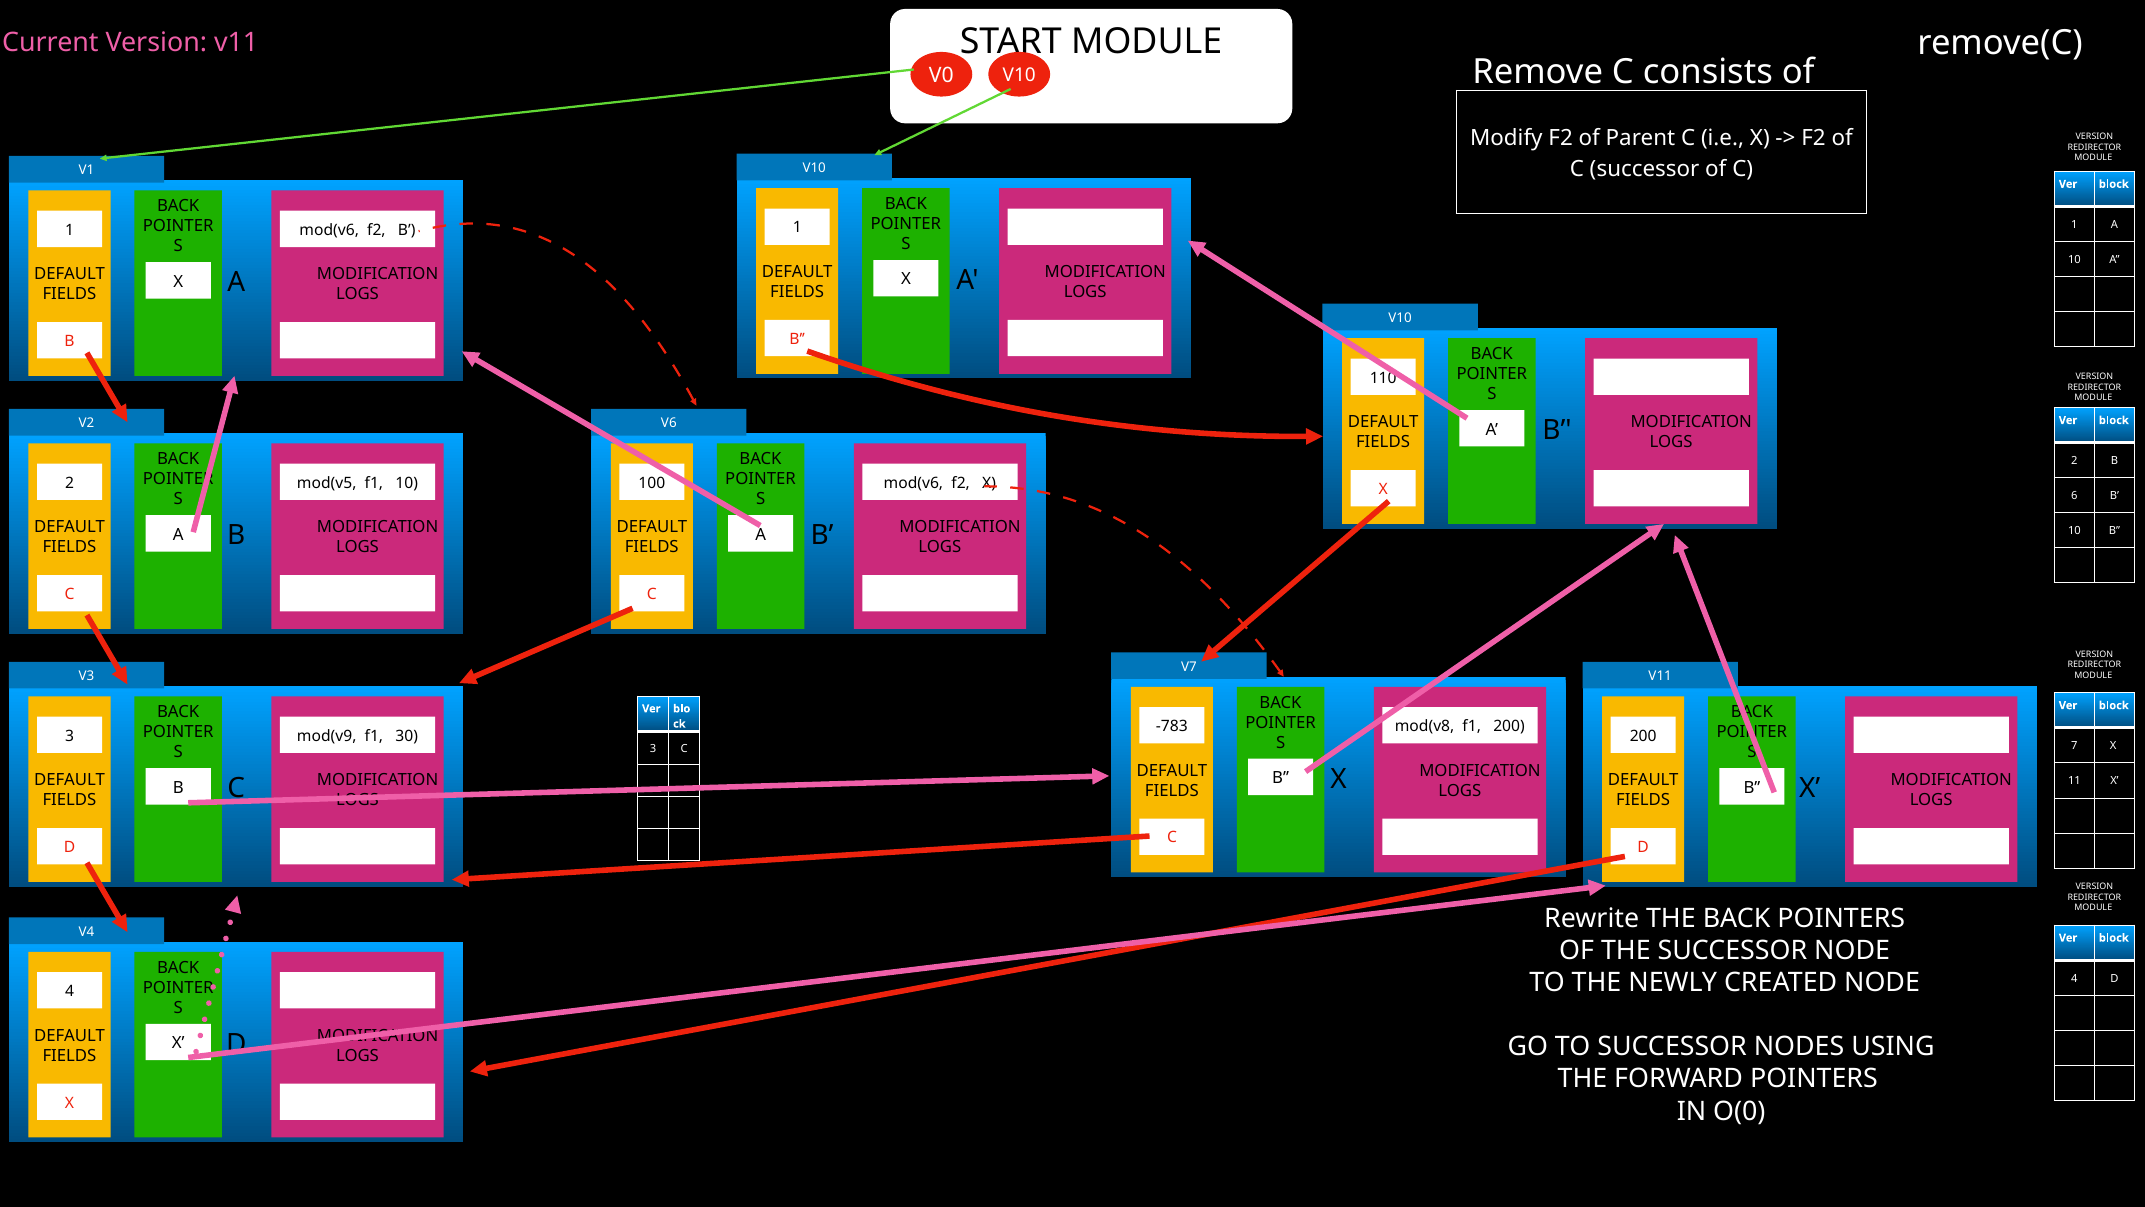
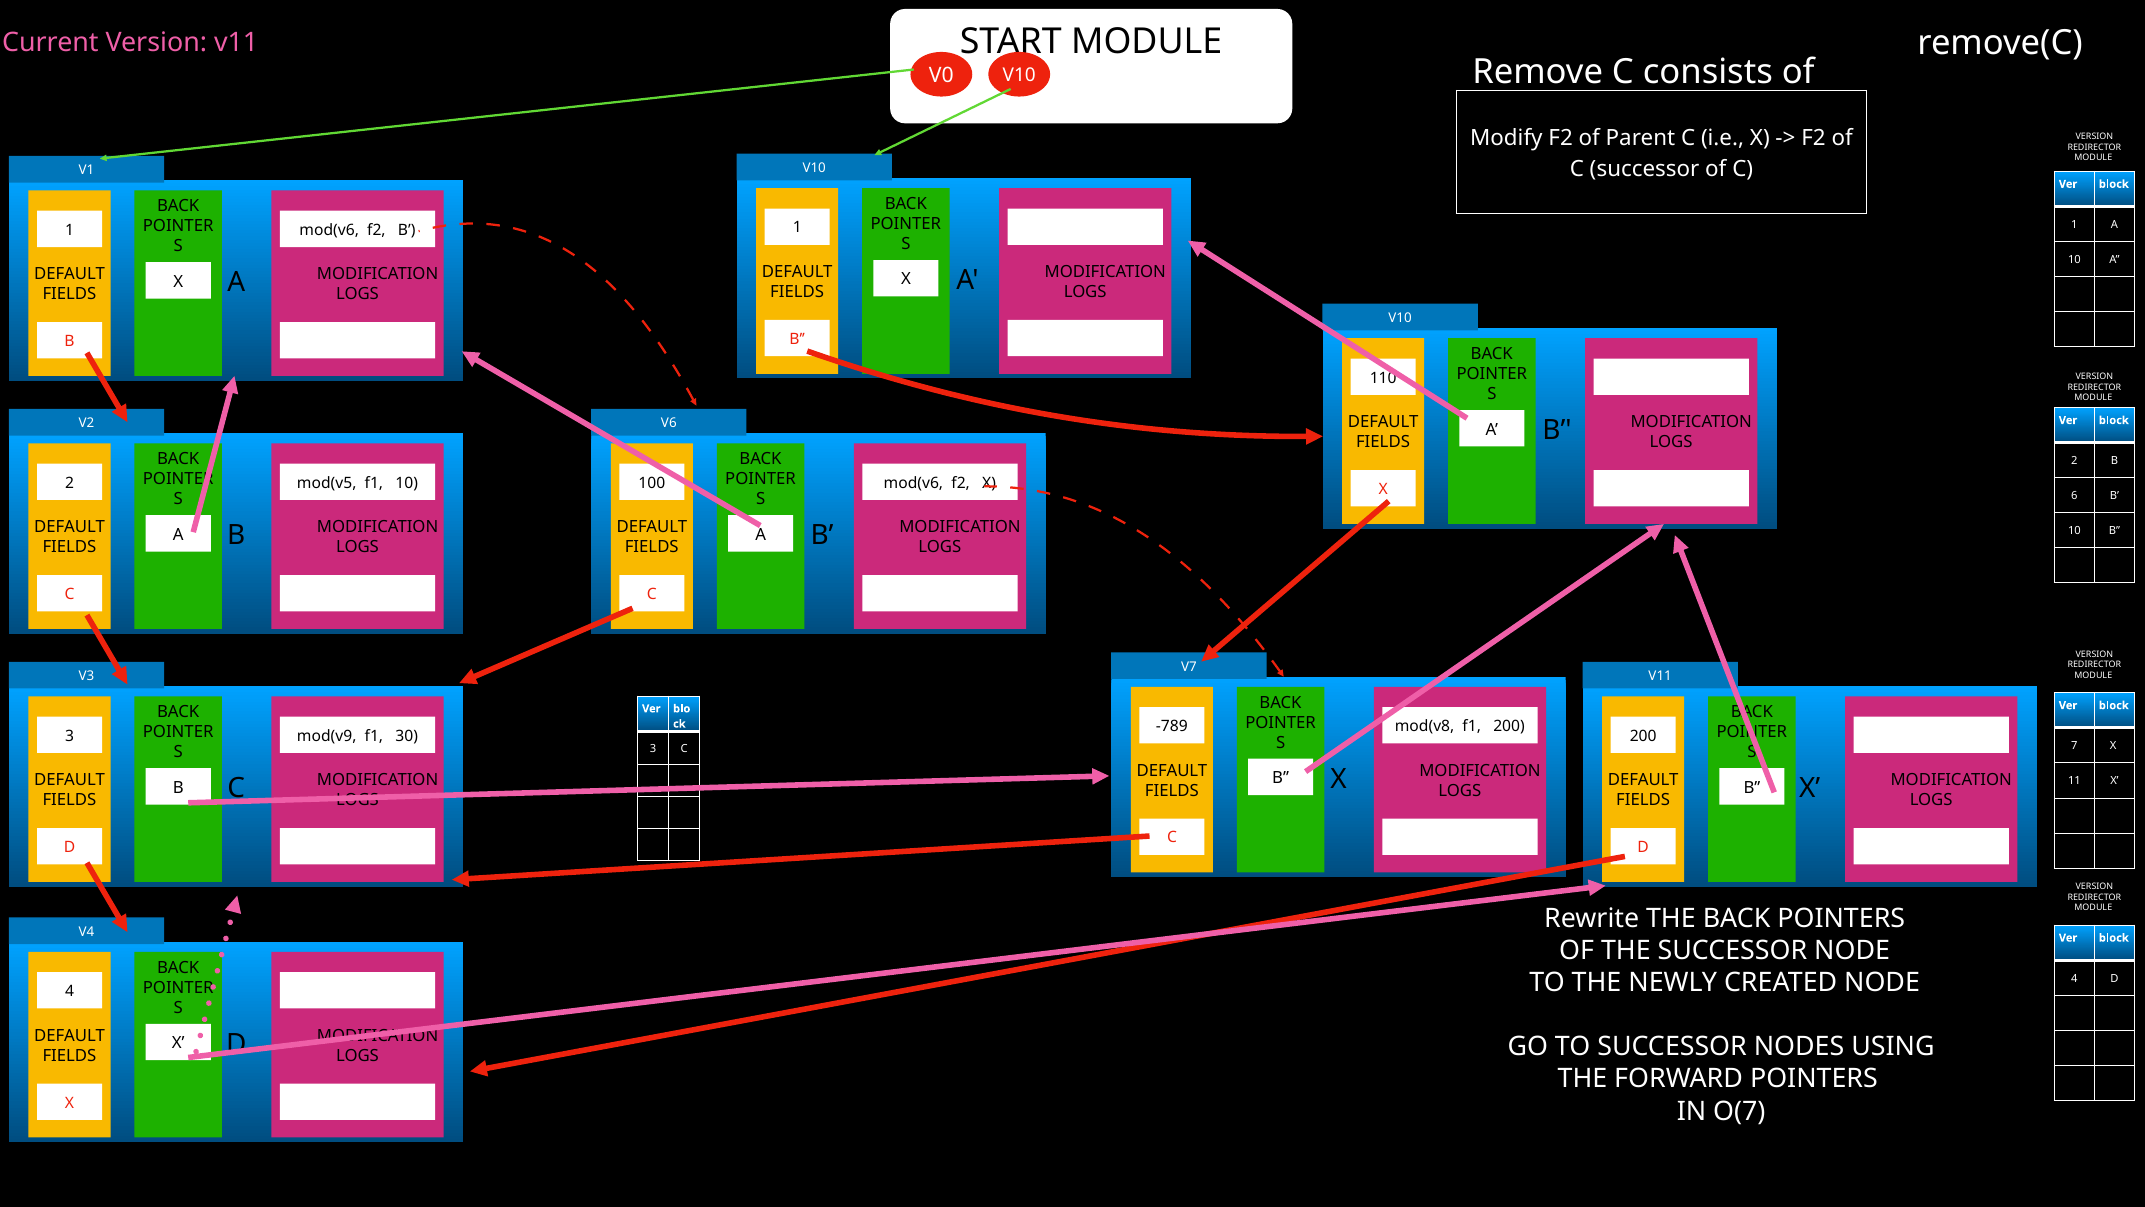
-783: -783 -> -789 (1172, 726)
O(0: O(0 -> O(7 (1739, 1111)
